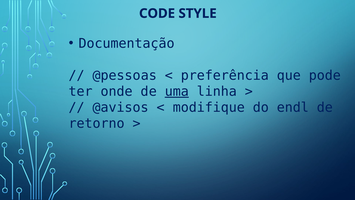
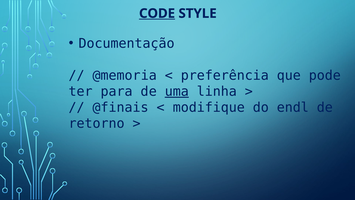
CODE underline: none -> present (157, 13)
@pessoas: @pessoas -> @memoria (125, 75)
onde: onde -> para (117, 91)
@avisos: @avisos -> @finais (121, 107)
